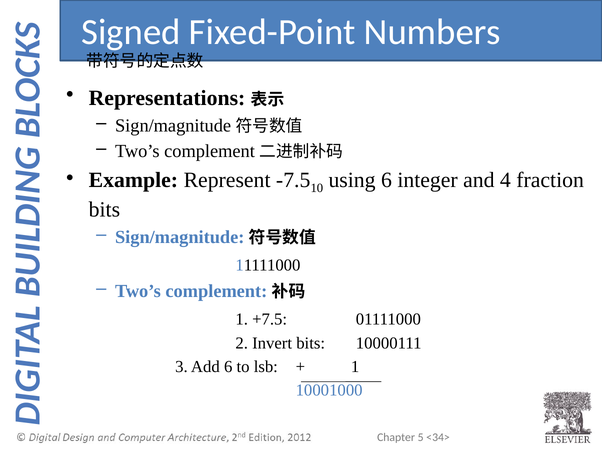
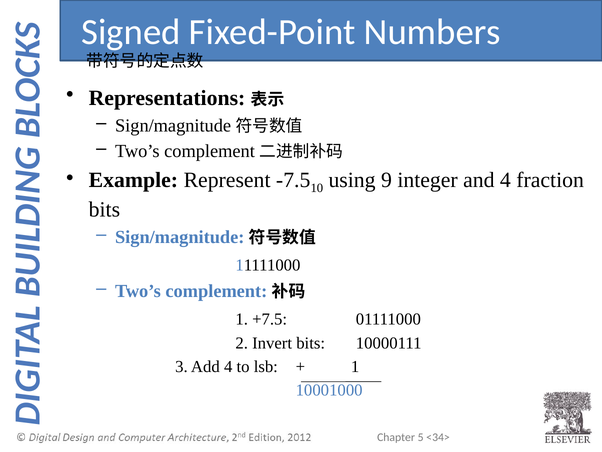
using 6: 6 -> 9 (386, 180)
Add 6: 6 -> 4 (228, 366)
